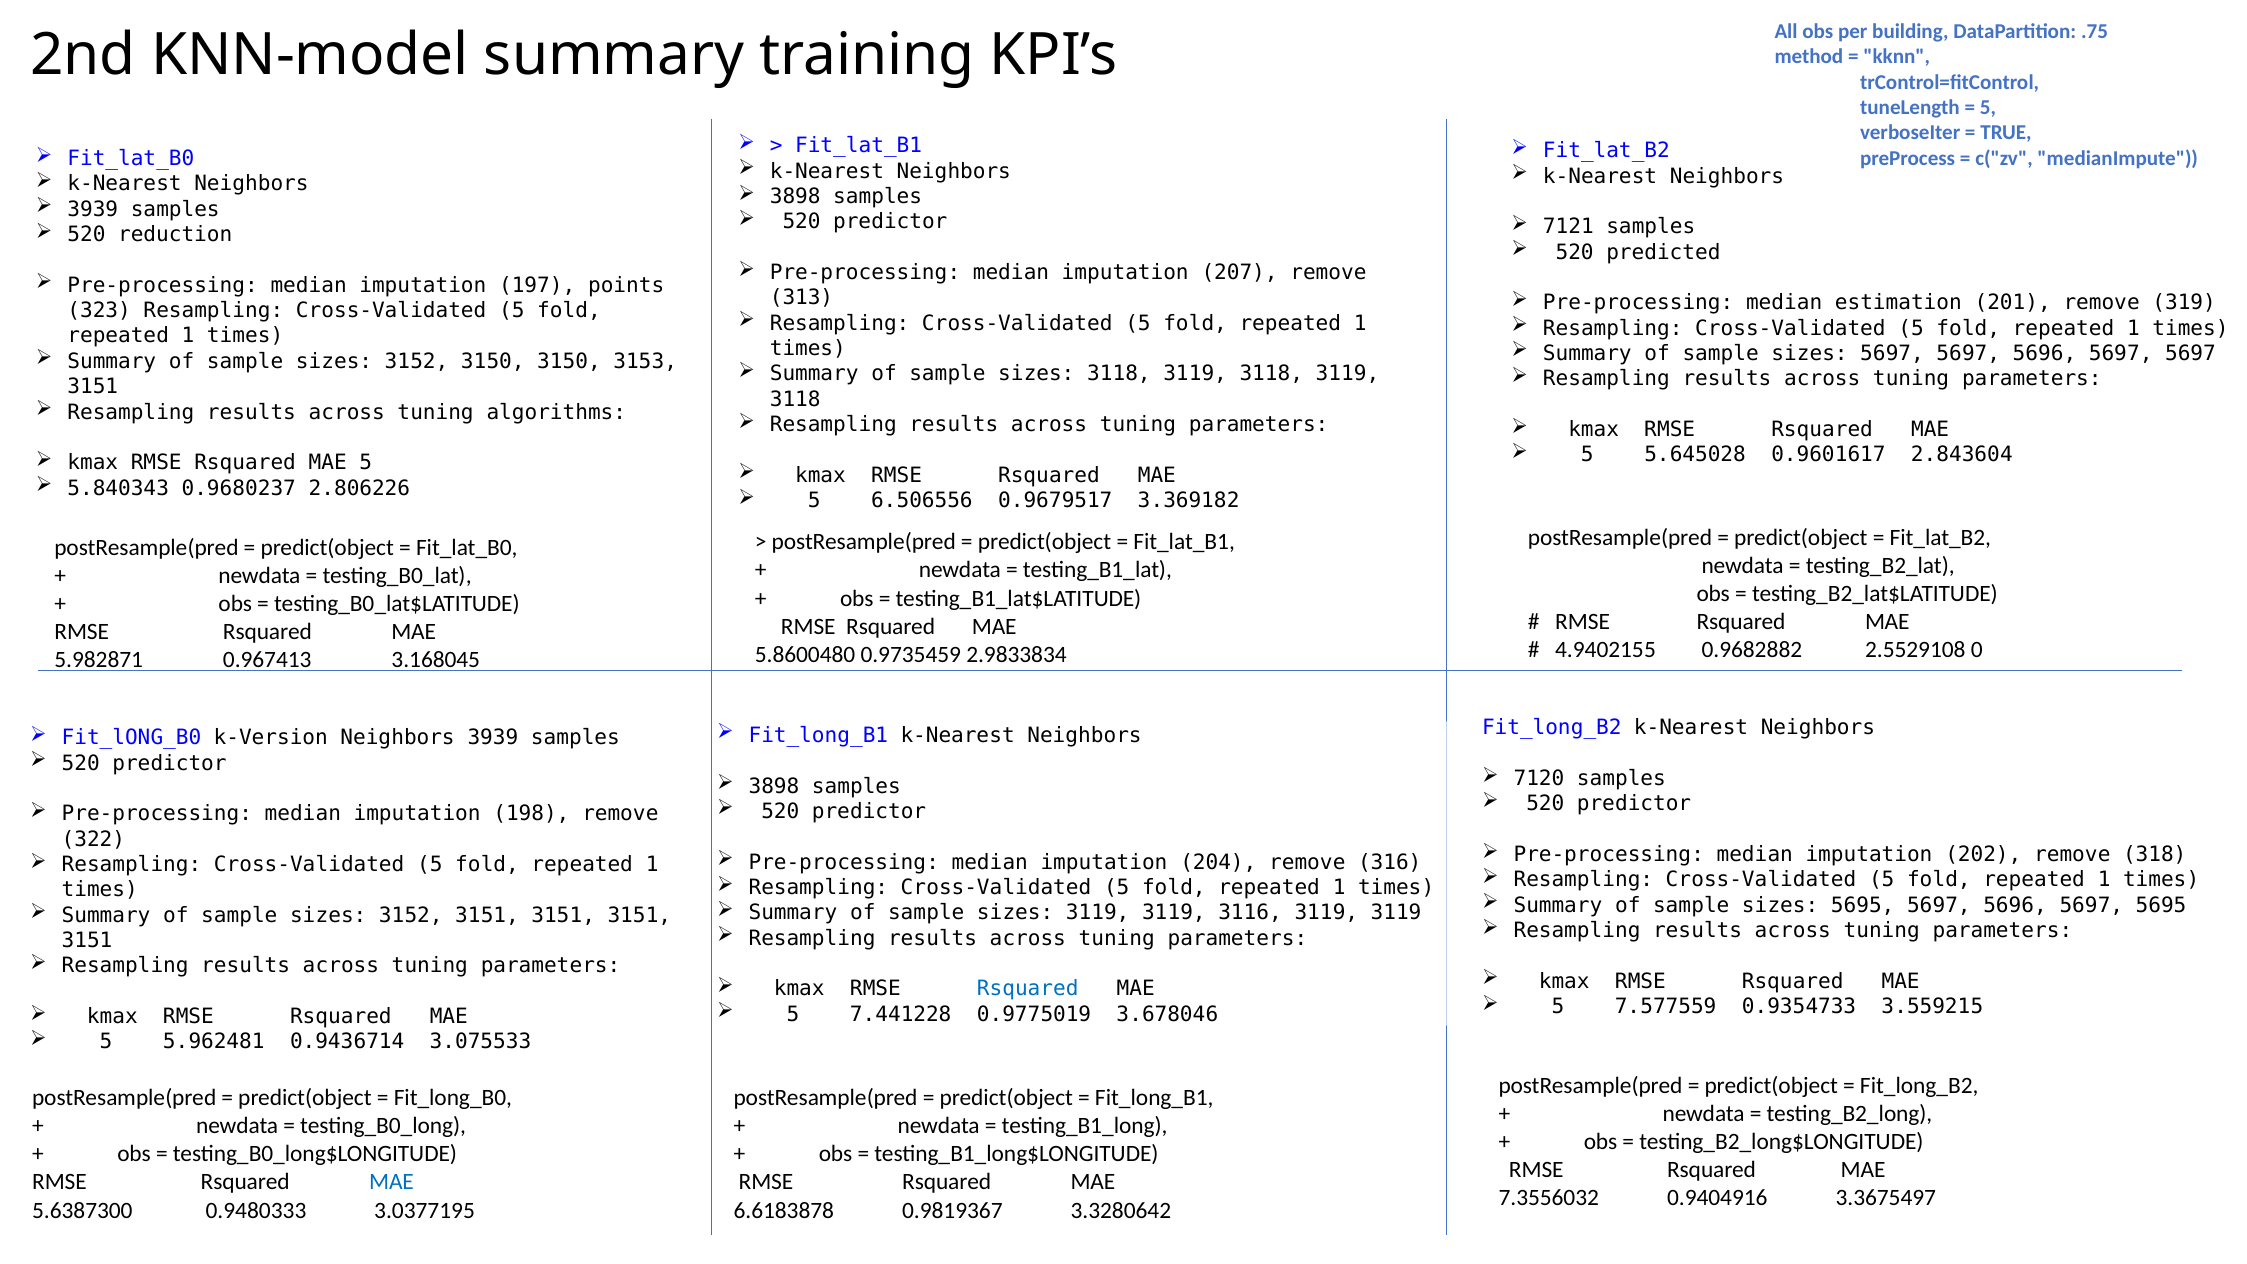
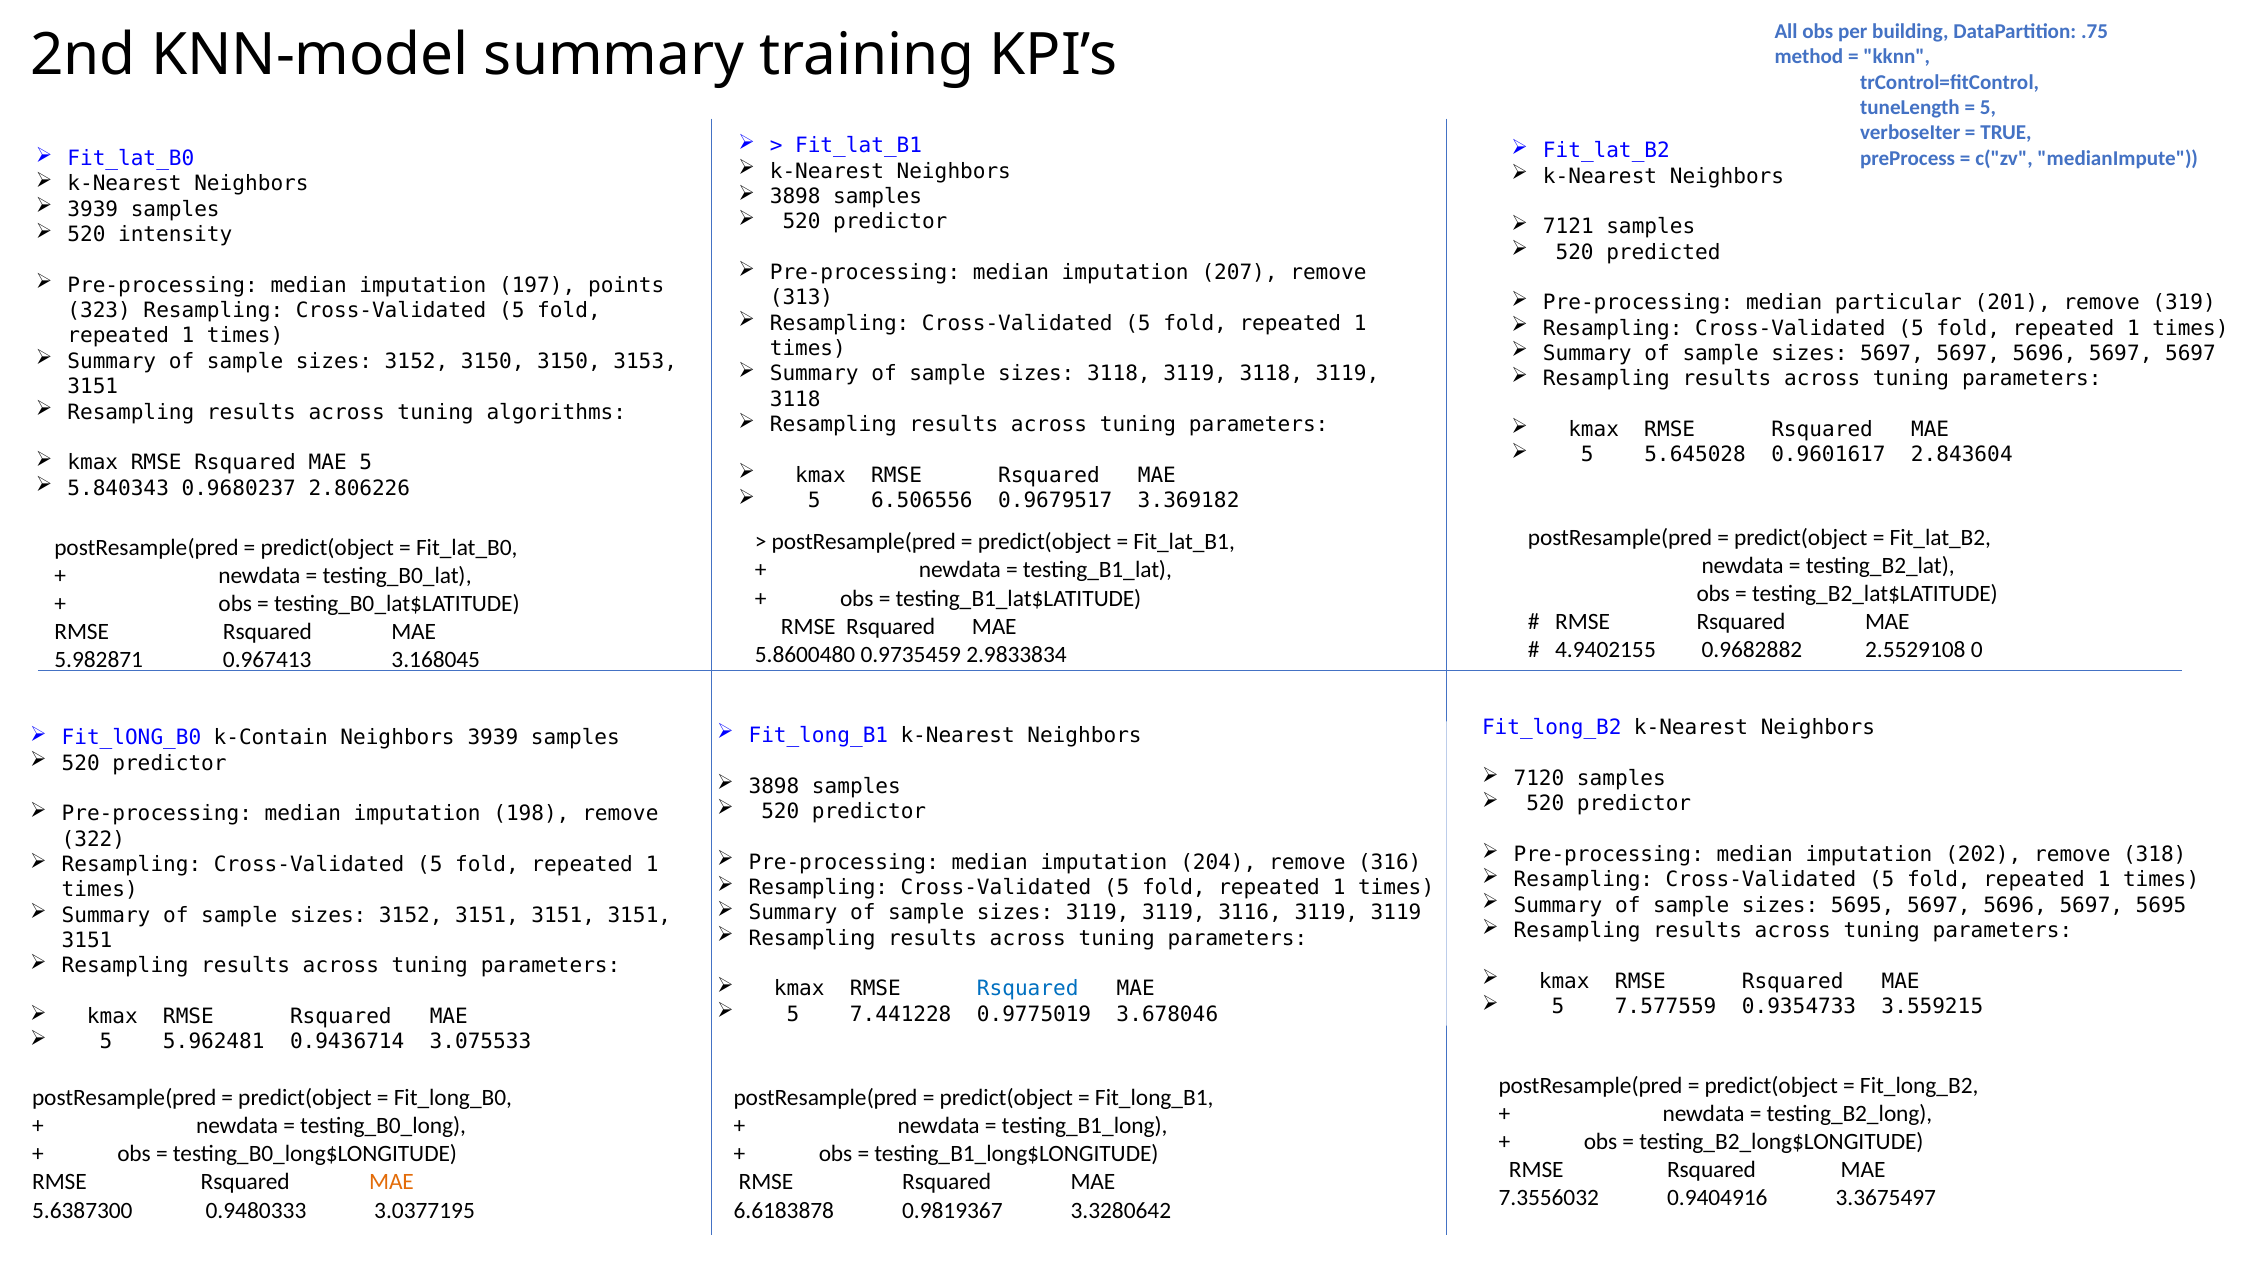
reduction: reduction -> intensity (175, 235)
estimation: estimation -> particular (1898, 303)
k-Version: k-Version -> k-Contain (271, 738)
MAE colour: blue -> orange (392, 1182)
